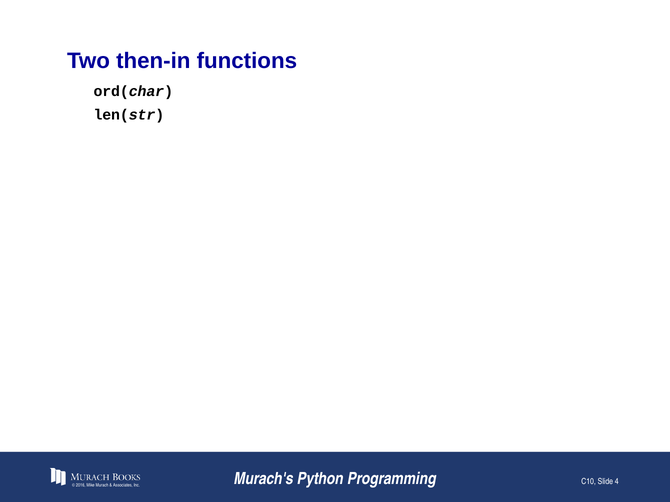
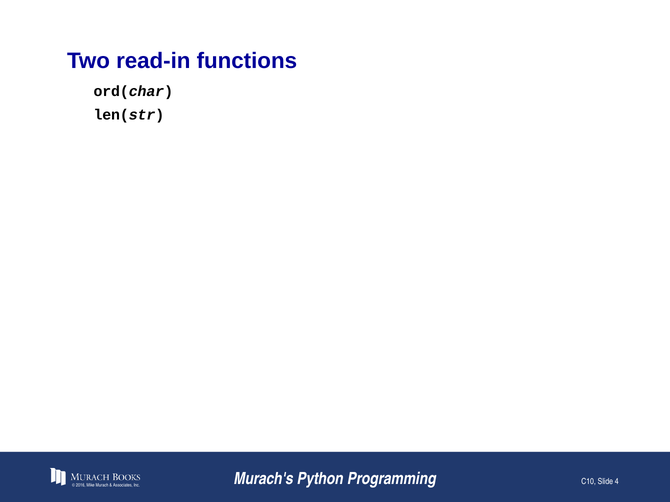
then-in: then-in -> read-in (153, 61)
